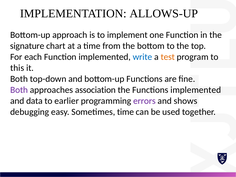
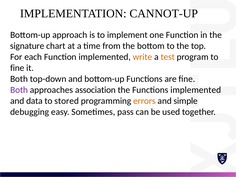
ALLOWS-UP: ALLOWS-UP -> CANNOT-UP (164, 14)
write colour: blue -> orange (142, 57)
this: this -> fine (17, 68)
earlier: earlier -> stored (67, 101)
errors colour: purple -> orange (144, 101)
shows: shows -> simple (186, 101)
Sometimes time: time -> pass (125, 112)
